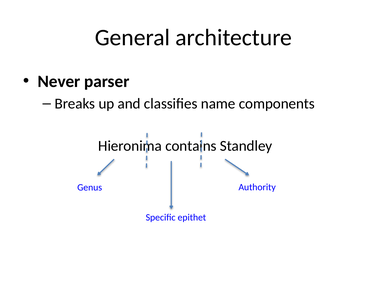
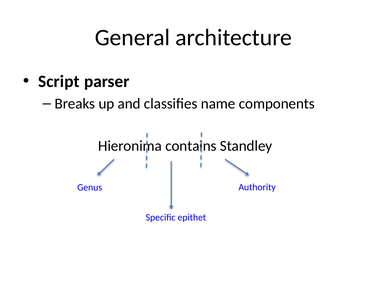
Never: Never -> Script (59, 81)
